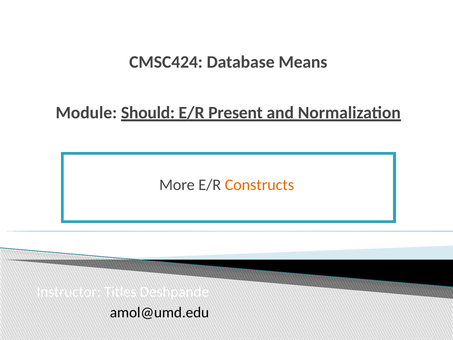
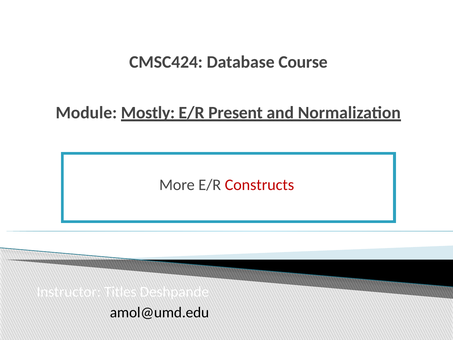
Means: Means -> Course (303, 62)
Should: Should -> Mostly (148, 113)
Constructs colour: orange -> red (259, 185)
